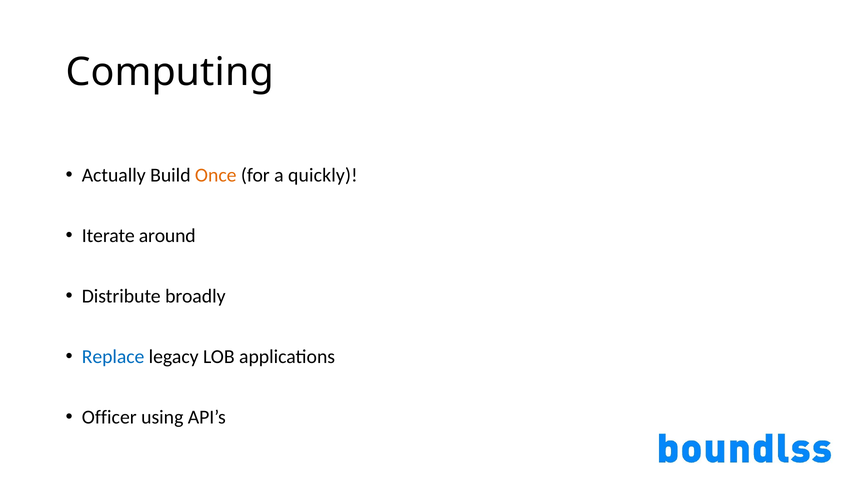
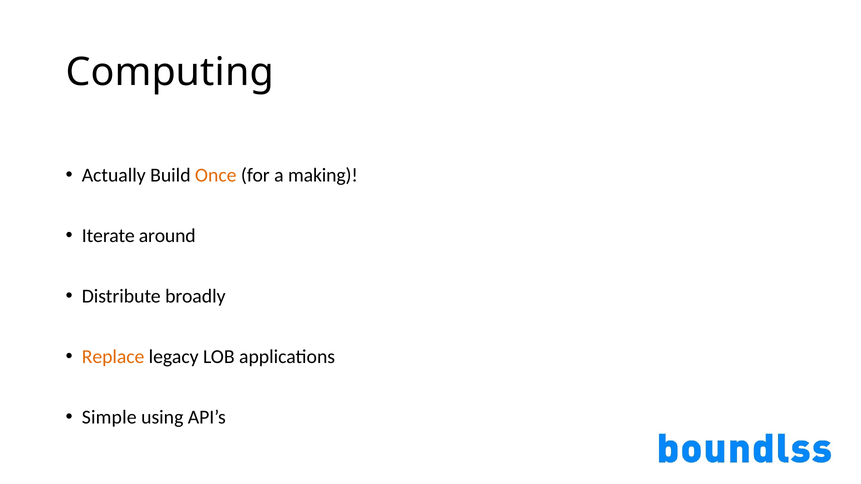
quickly: quickly -> making (323, 175)
Replace colour: blue -> orange (113, 357)
Officer: Officer -> Simple (109, 417)
